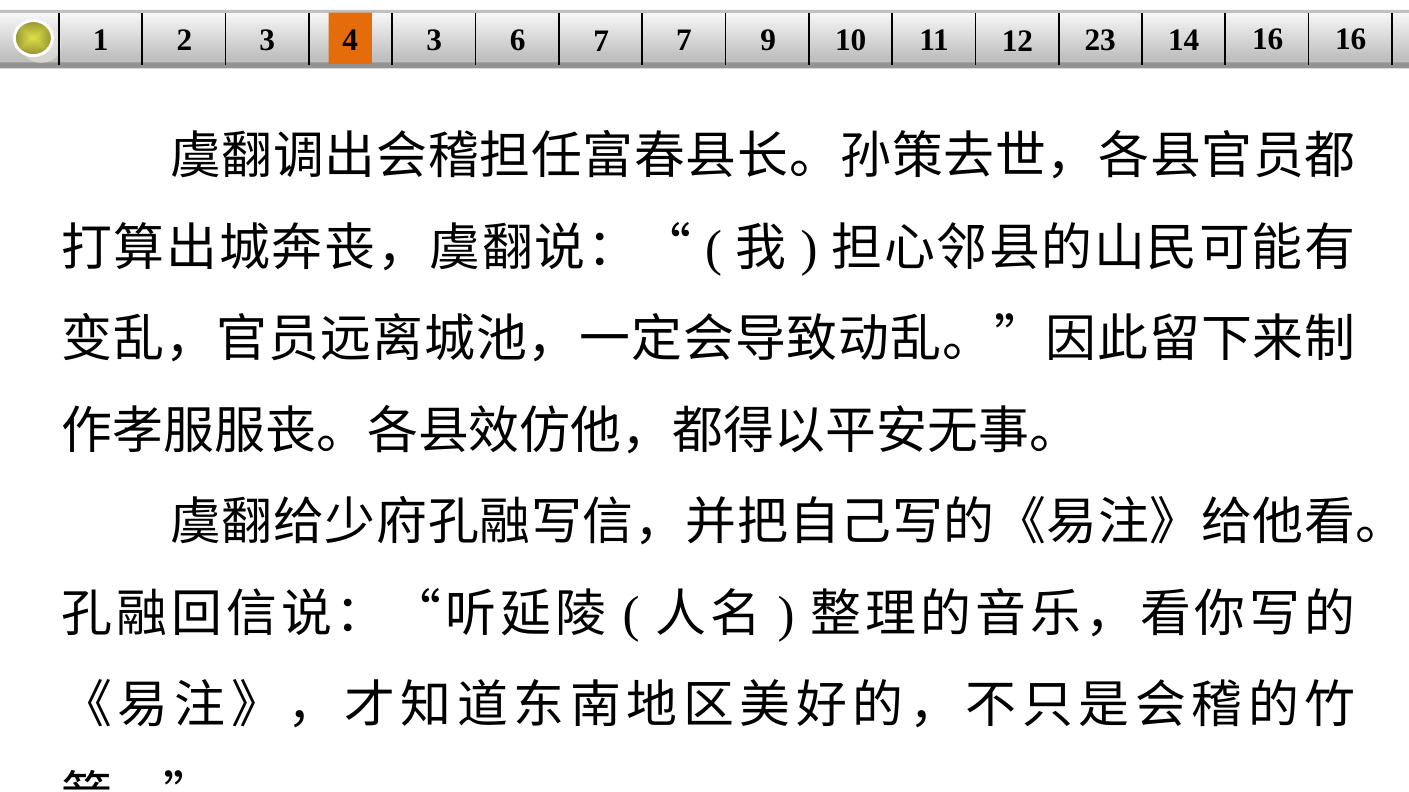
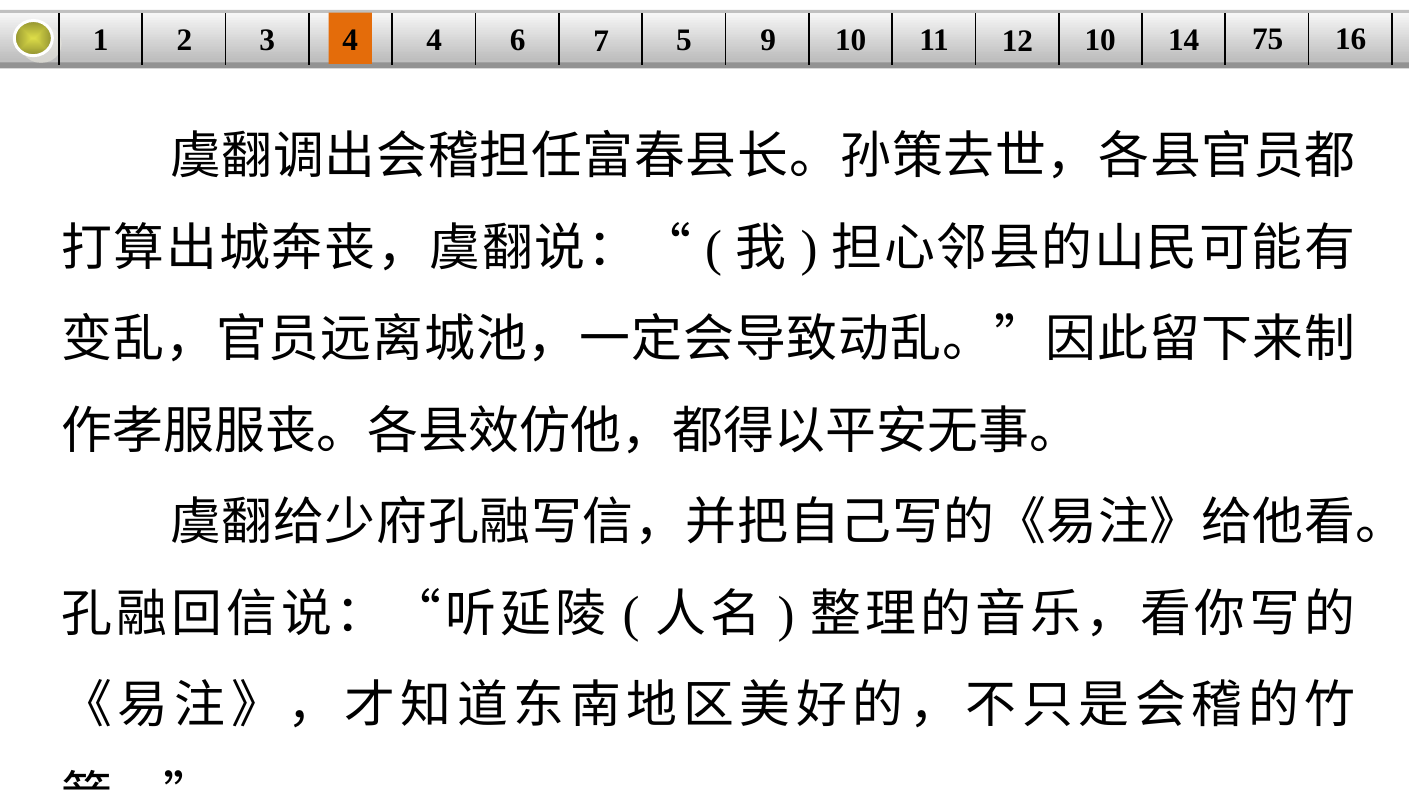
4 3: 3 -> 4 (434, 41)
7 7: 7 -> 5 (684, 41)
12 23: 23 -> 10 (1100, 40)
14 16: 16 -> 75 (1268, 39)
